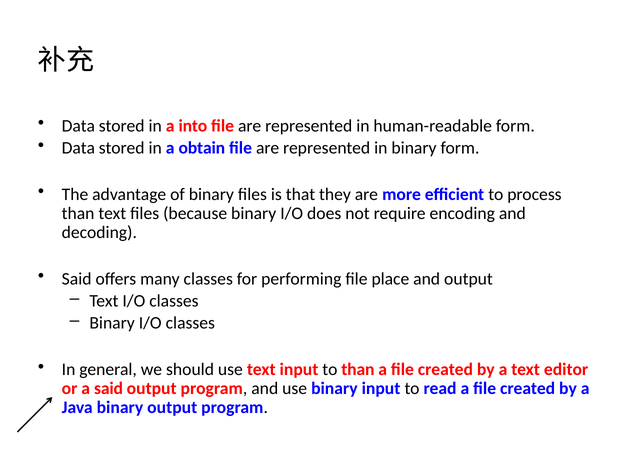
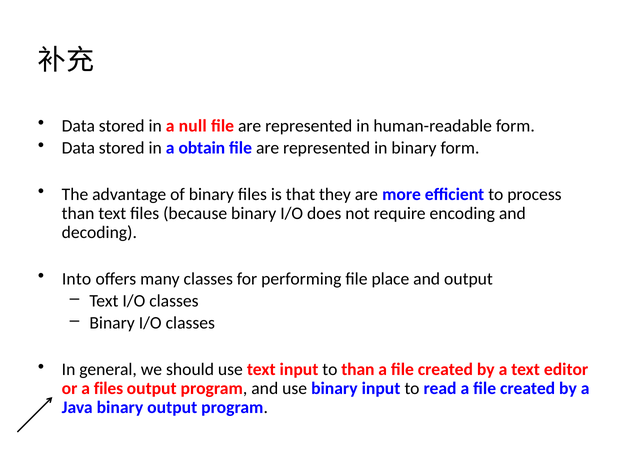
into: into -> null (193, 126)
Said: Said -> Into (77, 279)
a said: said -> files (109, 388)
